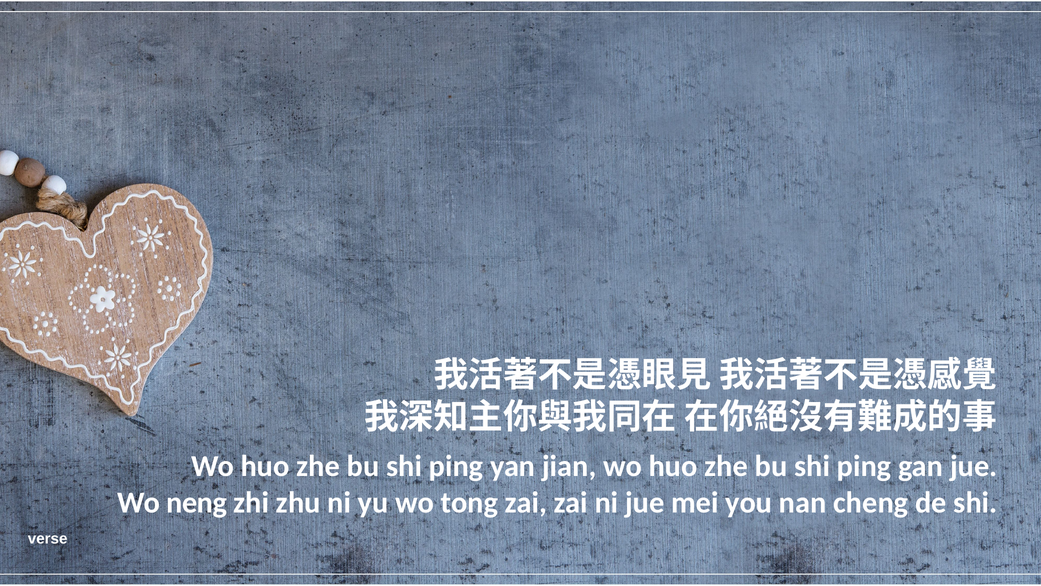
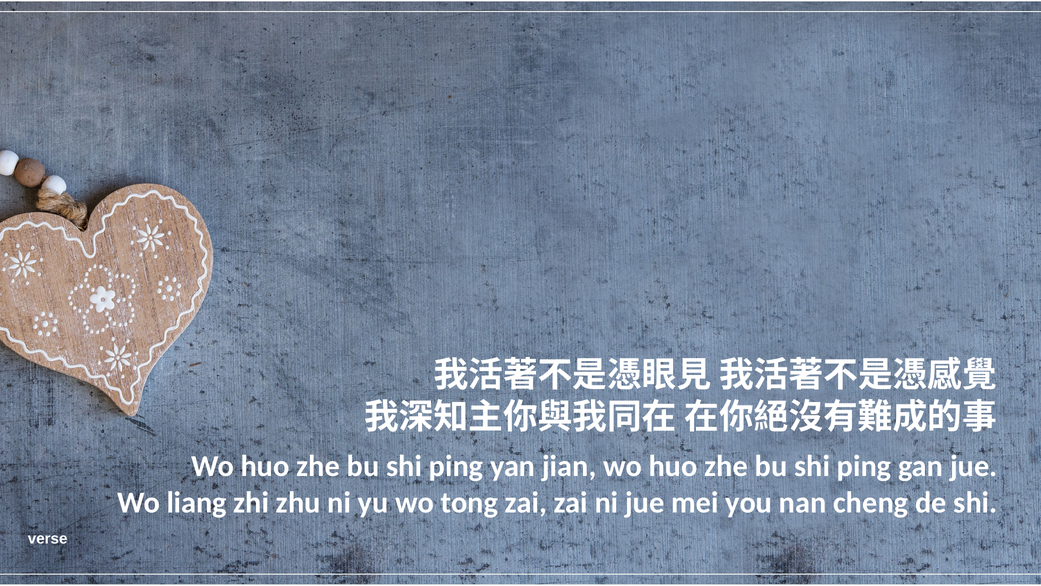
neng: neng -> liang (197, 502)
